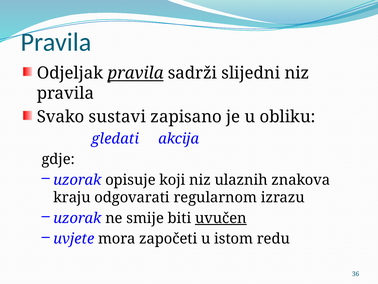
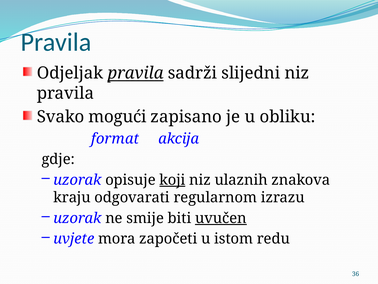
sustavi: sustavi -> mogući (118, 117)
gledati: gledati -> format (115, 138)
koji underline: none -> present (172, 180)
